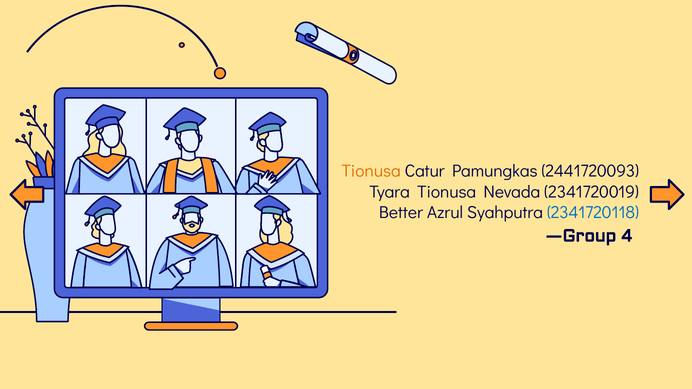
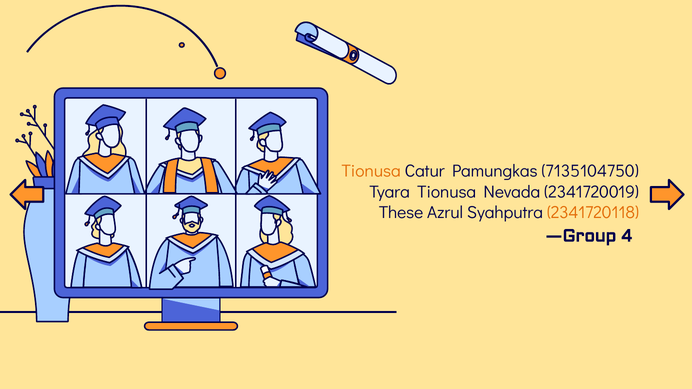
2441720093: 2441720093 -> 7135104750 (590, 171)
Better: Better -> These (401, 213)
2341720118 colour: blue -> orange (593, 213)
